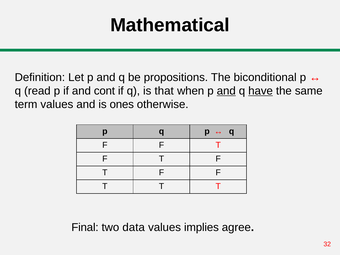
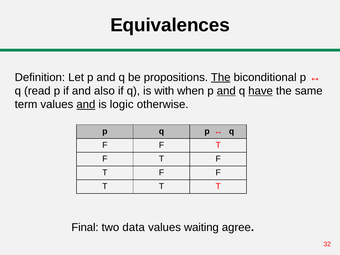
Mathematical: Mathematical -> Equivalences (170, 25)
The underline: none -> present (221, 77)
cont: cont -> also (104, 91)
that: that -> with (164, 91)
and underline: none -> present (86, 104)
ones: ones -> logic (122, 104)
implies: implies -> waiting (201, 227)
